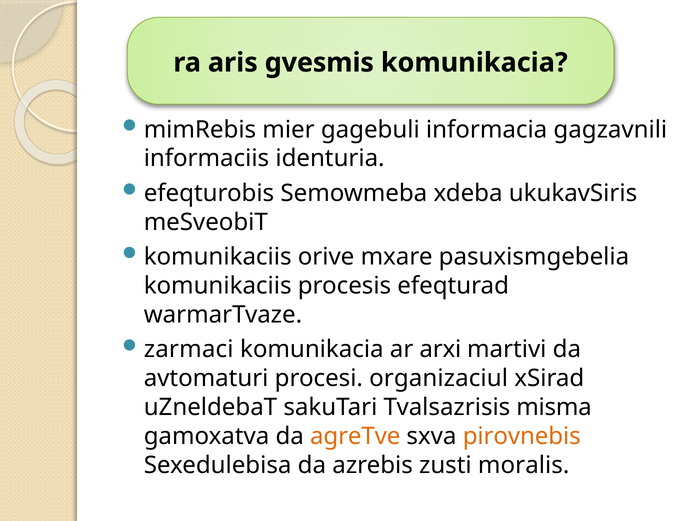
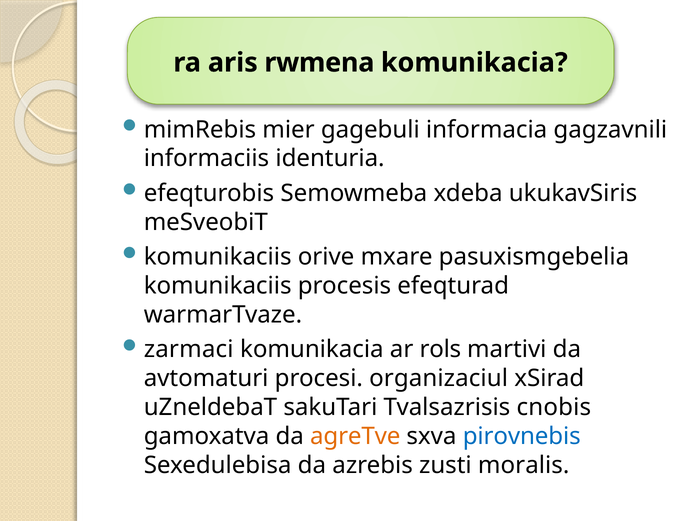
gvesmis: gvesmis -> rwmena (319, 63)
arxi: arxi -> rols (440, 350)
misma: misma -> cnobis (554, 408)
pirovnebis colour: orange -> blue (522, 437)
